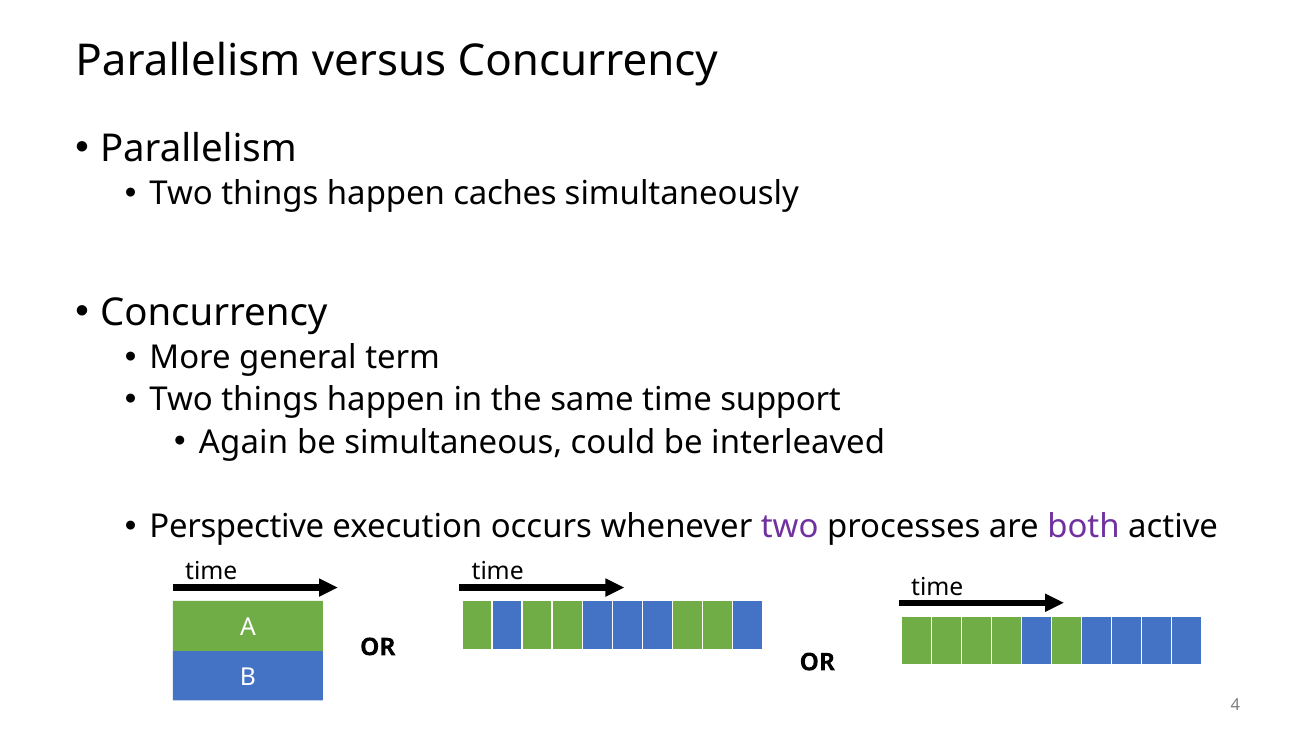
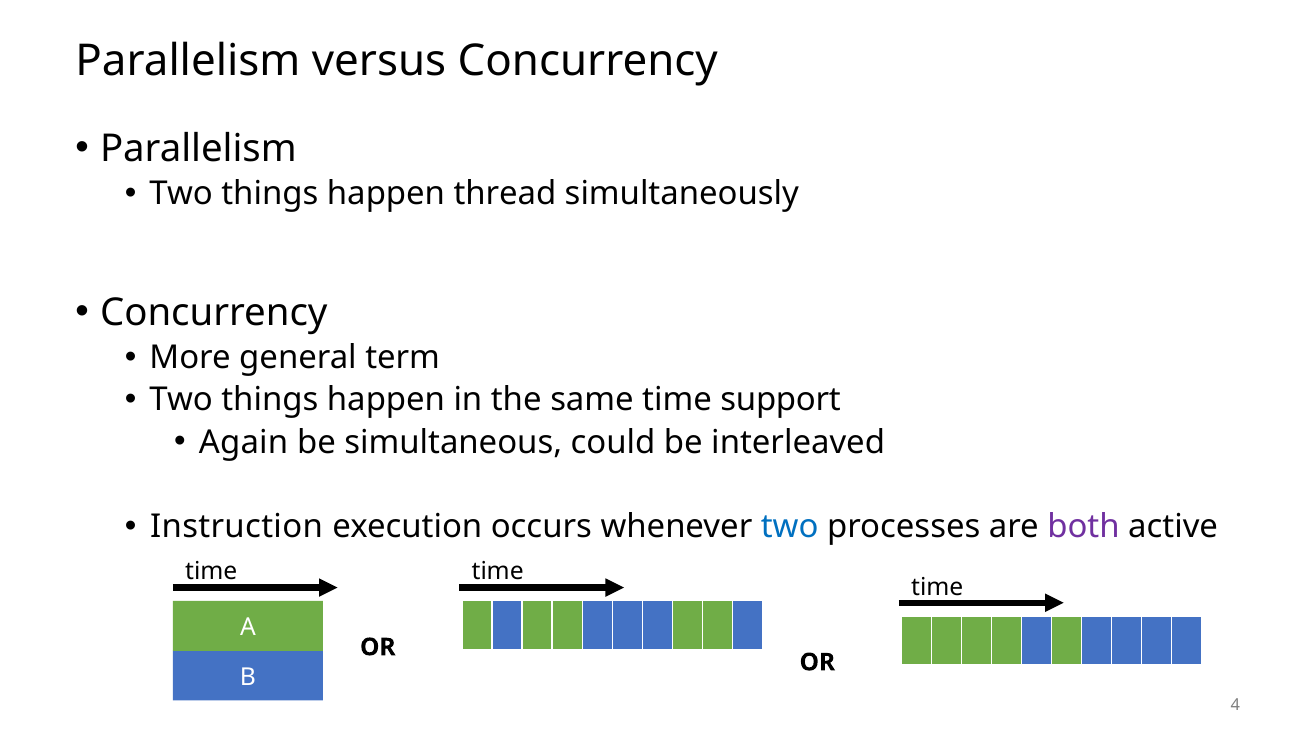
caches: caches -> thread (505, 194)
Perspective: Perspective -> Instruction (237, 527)
two colour: purple -> blue (790, 527)
